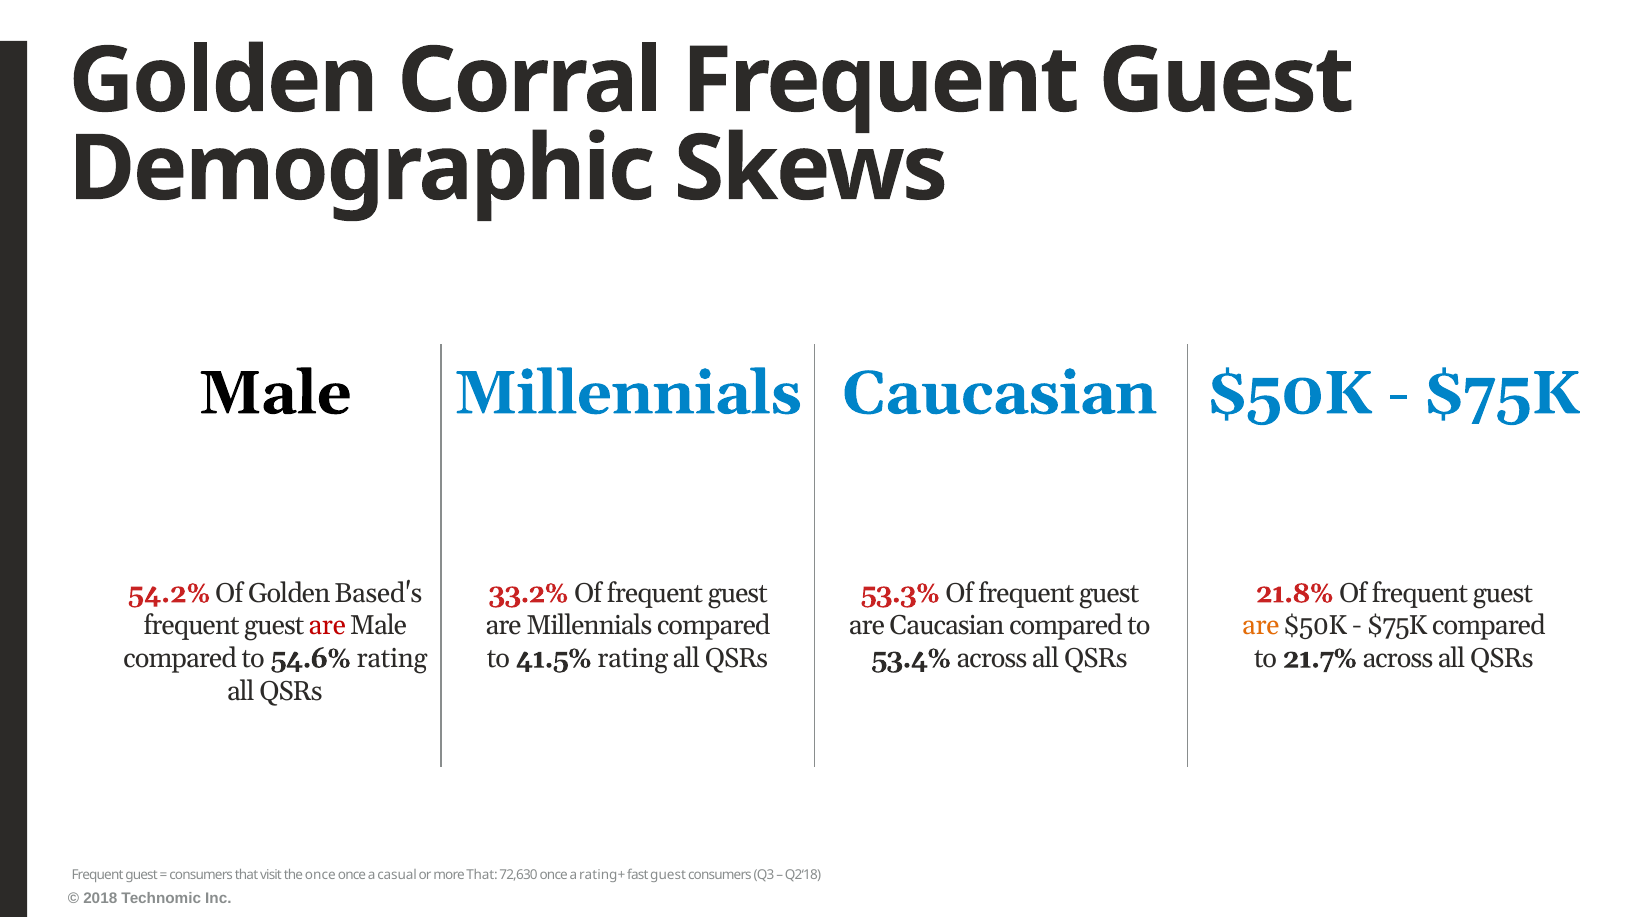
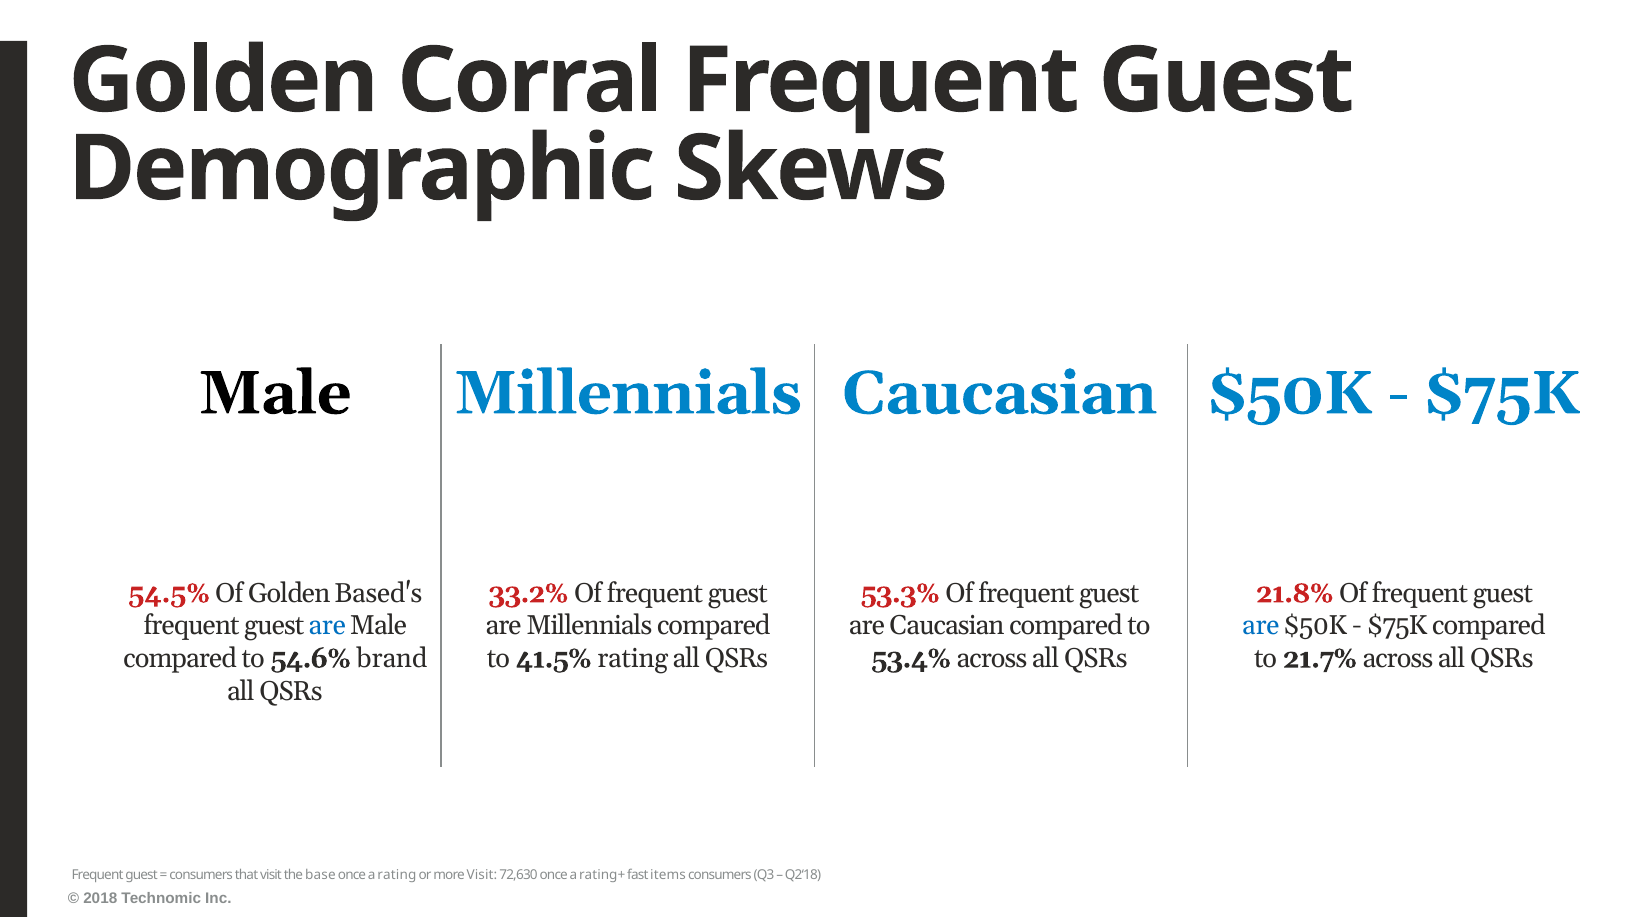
54.2%: 54.2% -> 54.5% (169, 593)
are colour: red -> blue (327, 626)
are colour: orange -> blue (1261, 626)
54.6% rating: rating -> brand (392, 658)
the once: once -> base (320, 875)
a casual: casual -> rating (397, 875)
more That: That -> Visit (482, 875)
fast guest: guest -> items (668, 875)
